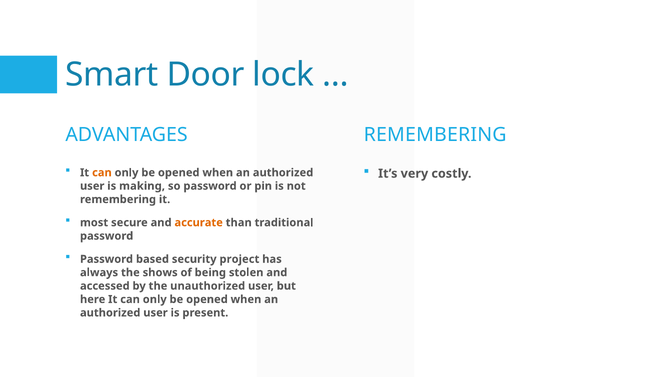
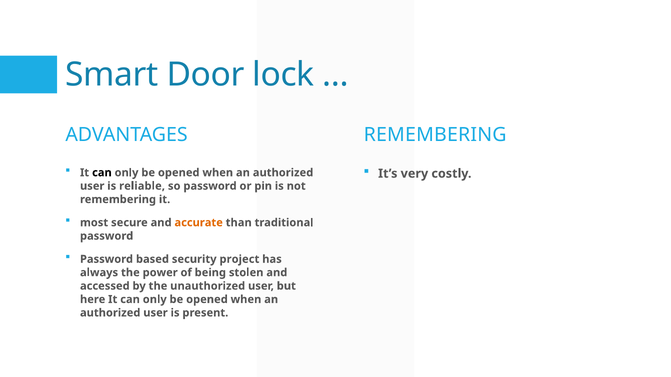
can colour: orange -> black (102, 173)
making: making -> reliable (142, 186)
shows: shows -> power (160, 273)
